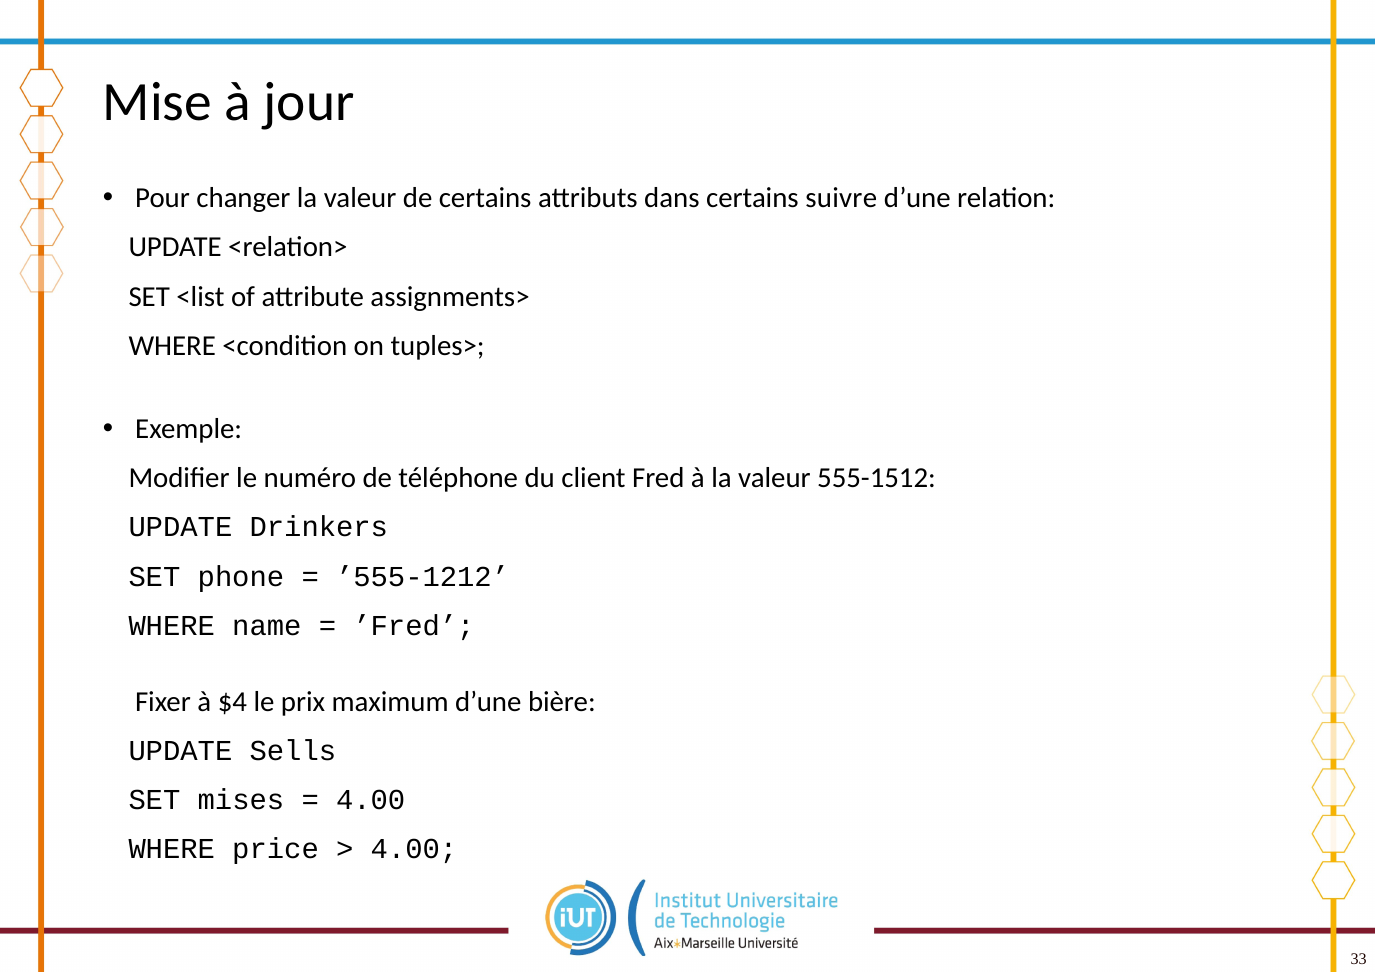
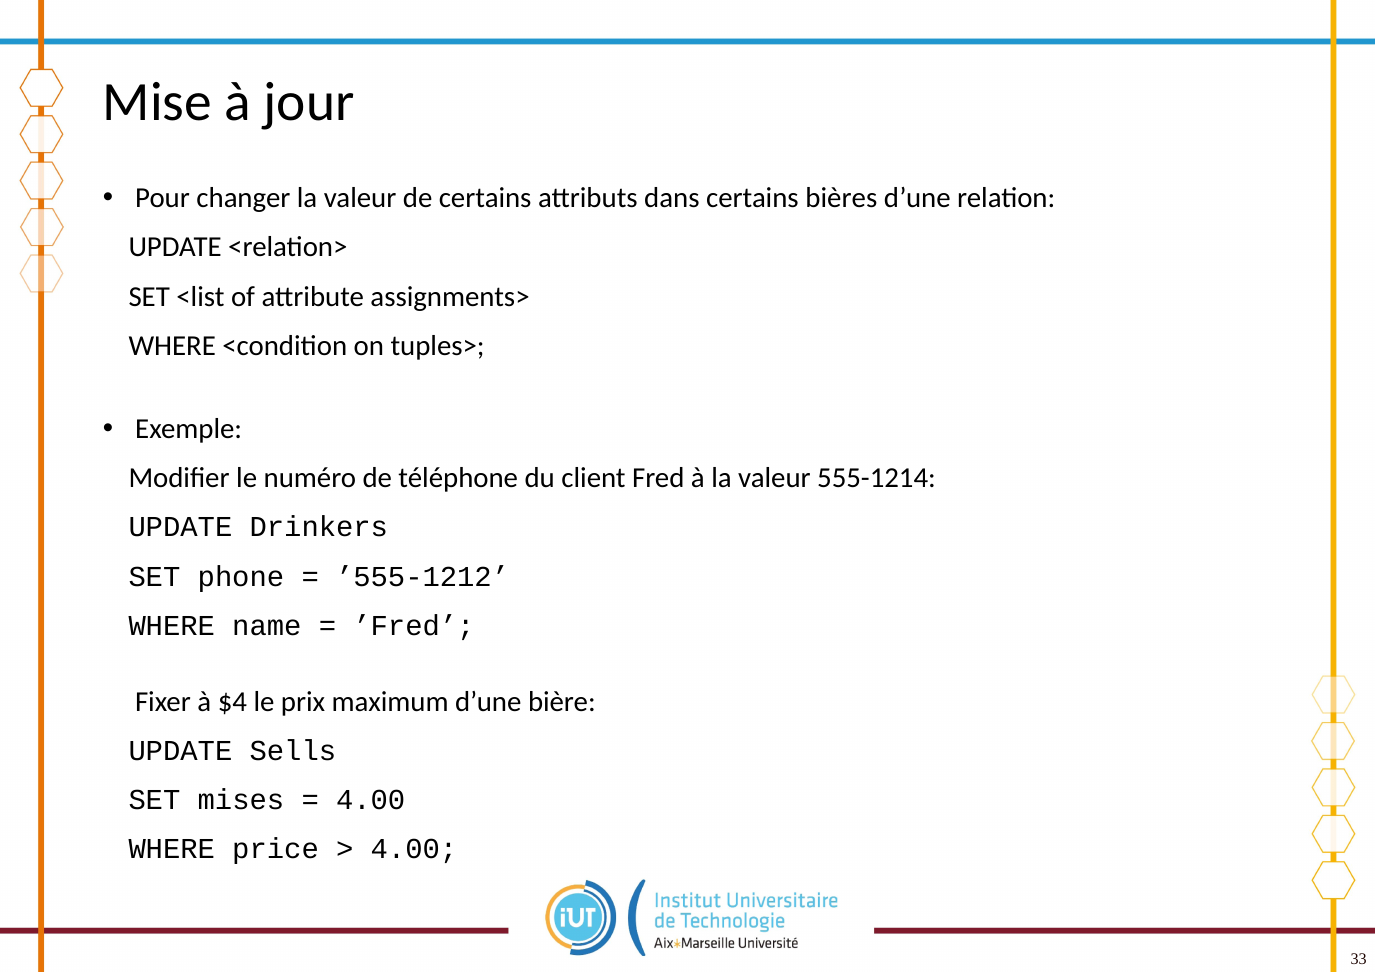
suivre: suivre -> bières (841, 198)
555-1512: 555-1512 -> 555-1214 (877, 478)
